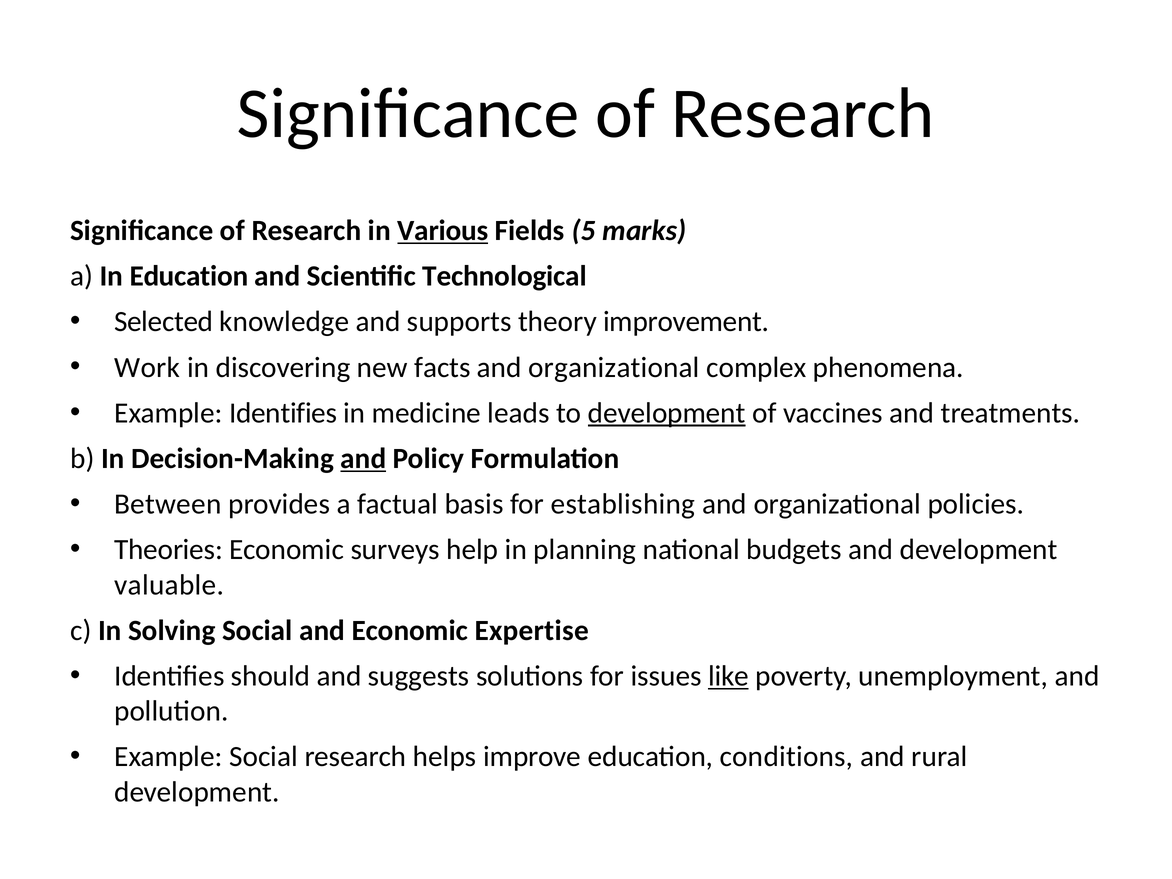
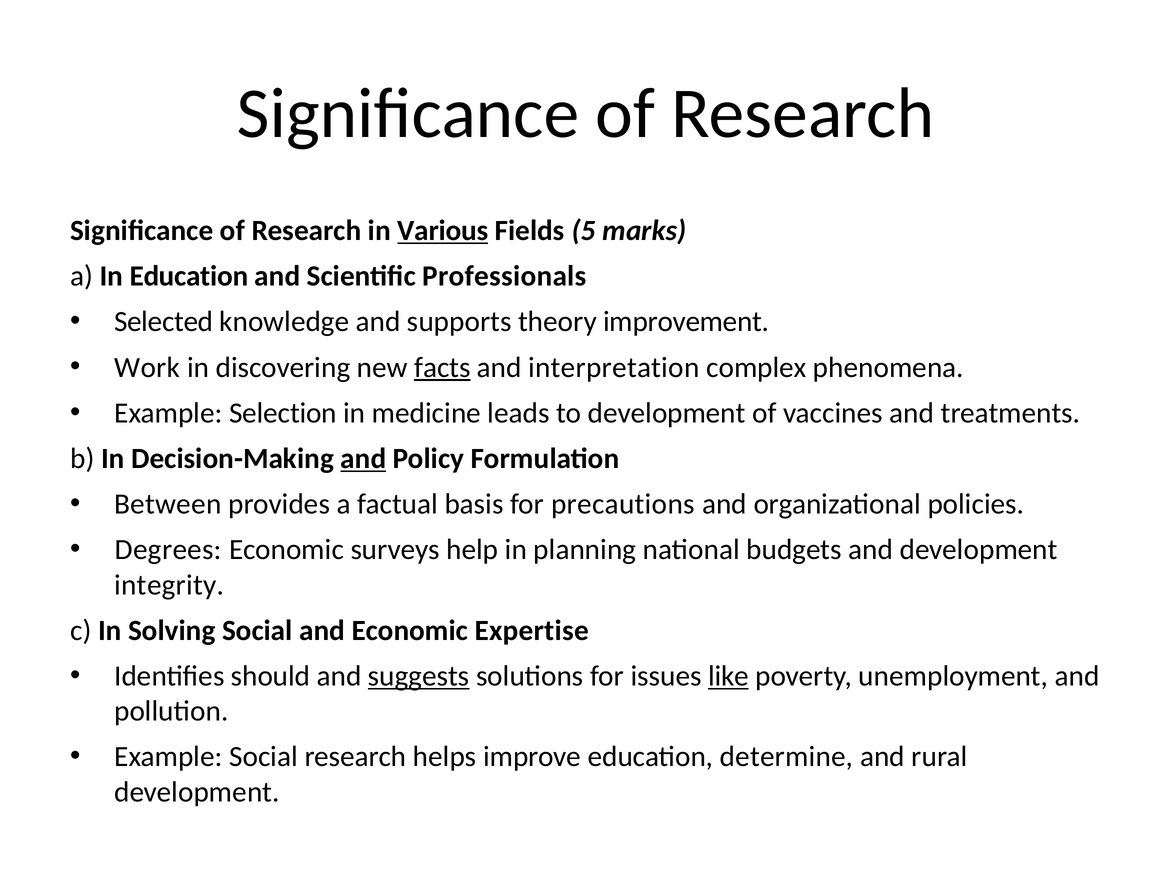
Technological: Technological -> Professionals (504, 276)
facts underline: none -> present (442, 367)
organizational: organizational -> interpretation (614, 367)
Example Identifies: Identifies -> Selection (283, 413)
development underline: present -> none (667, 413)
establishing: establishing -> precautions (623, 504)
Theories: Theories -> Degrees (168, 550)
valuable: valuable -> integrity (169, 585)
suggests underline: none -> present (419, 676)
conditions: conditions -> determine (787, 757)
